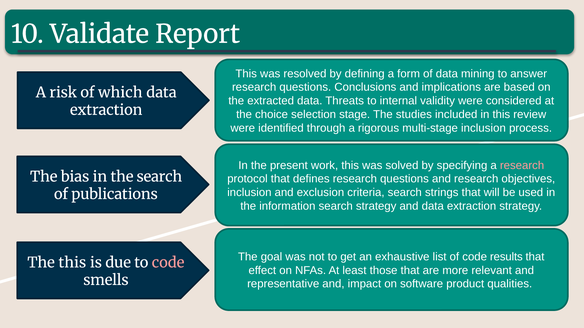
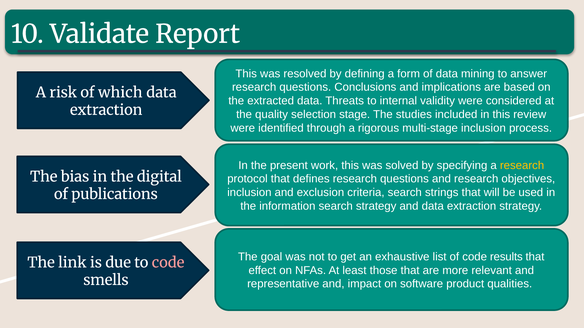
choice: choice -> quality (272, 115)
research colour: pink -> yellow (522, 166)
the search: search -> digital (159, 177)
The this: this -> link (72, 263)
